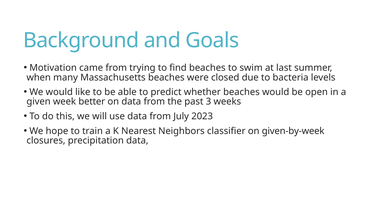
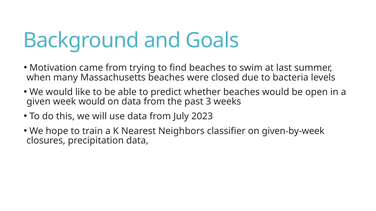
week better: better -> would (92, 102)
